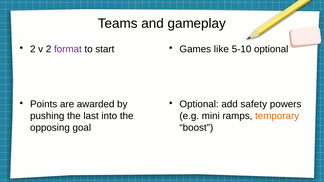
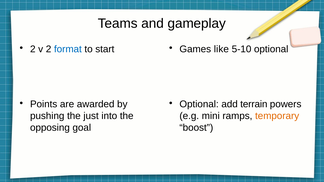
format colour: purple -> blue (68, 49)
safety: safety -> terrain (254, 104)
last: last -> just (91, 116)
